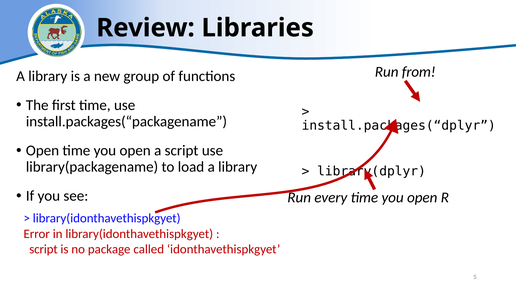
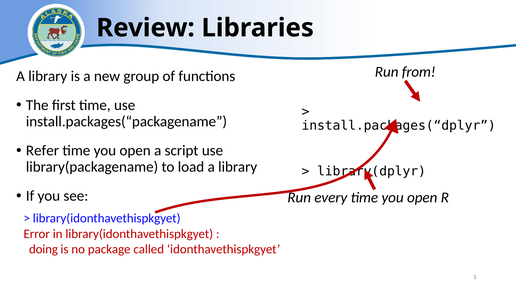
Open: Open -> Refer (42, 151)
script: script -> doing (43, 249)
